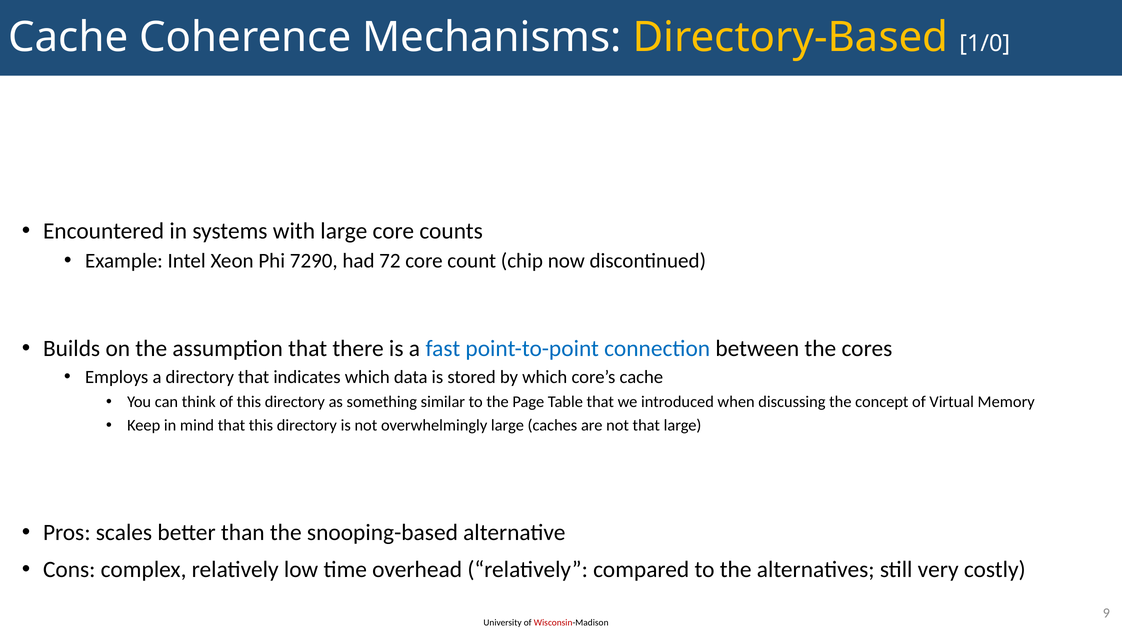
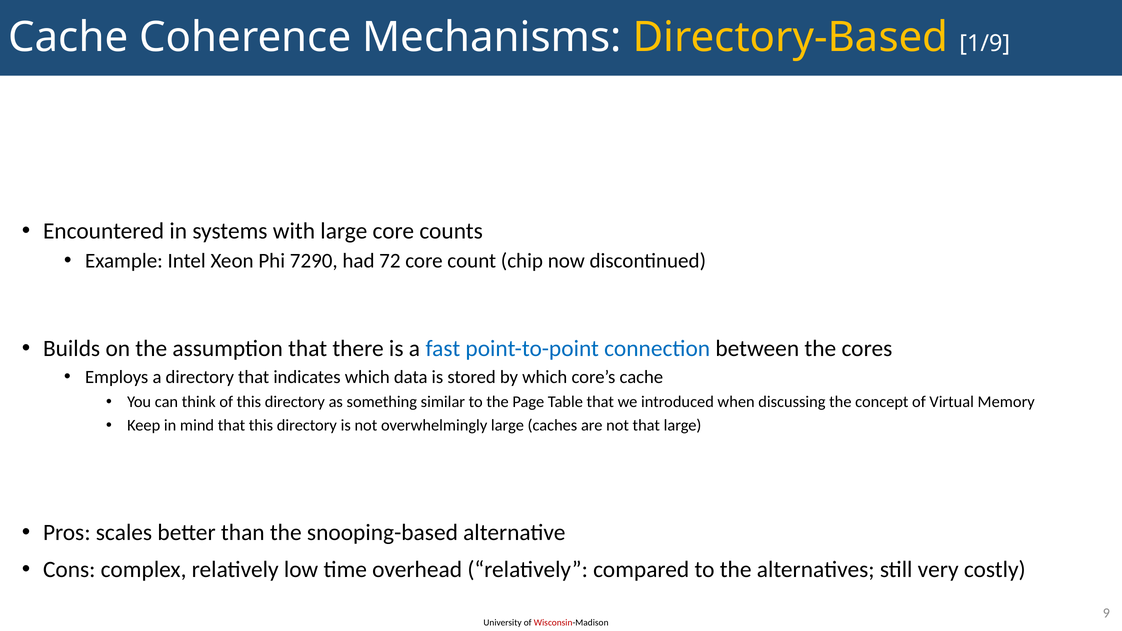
1/0: 1/0 -> 1/9 (985, 44)
